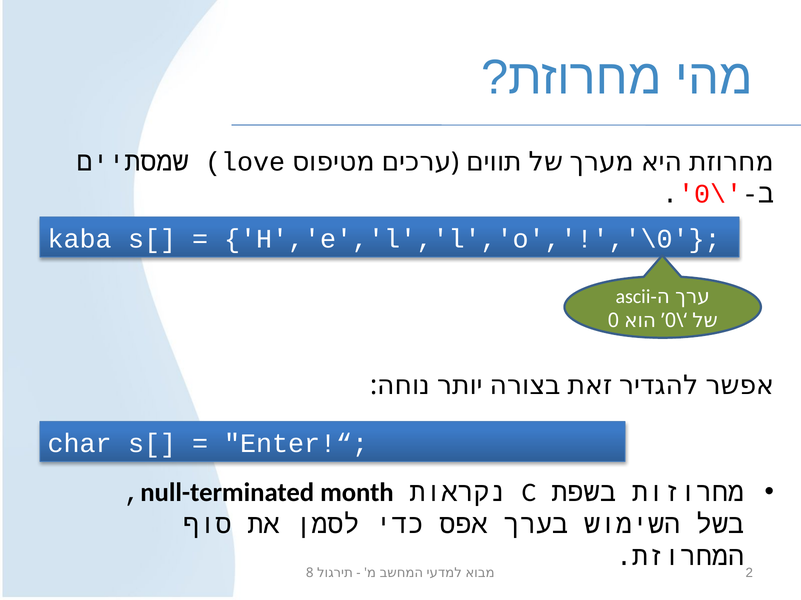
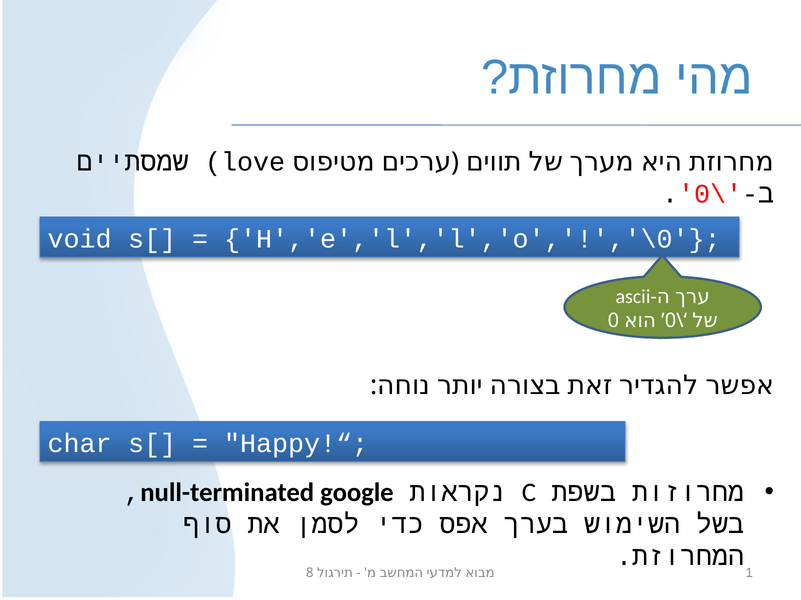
kaba: kaba -> void (80, 239)
Enter!“: Enter!“ -> Happy!“ (296, 444)
month: month -> google (357, 493)
2: 2 -> 1 (749, 574)
